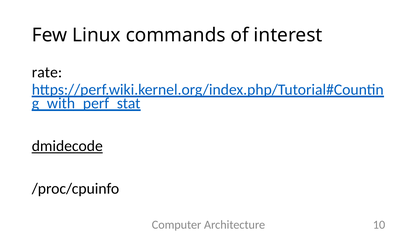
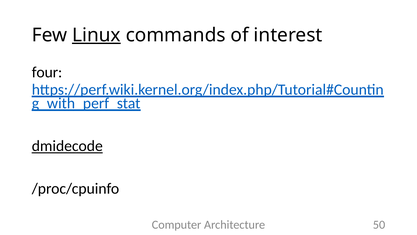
Linux underline: none -> present (96, 35)
rate: rate -> four (47, 72)
10: 10 -> 50 (379, 224)
